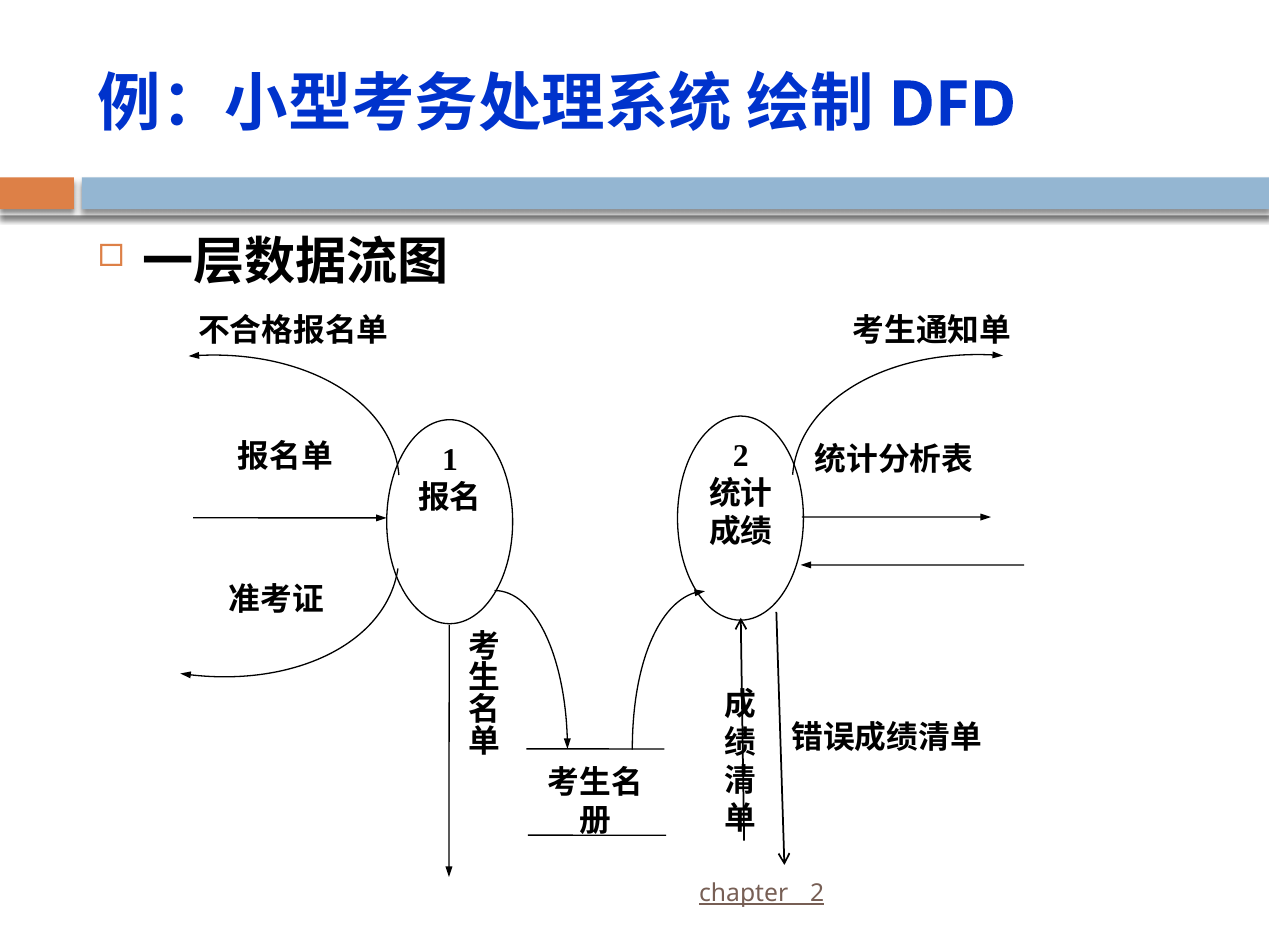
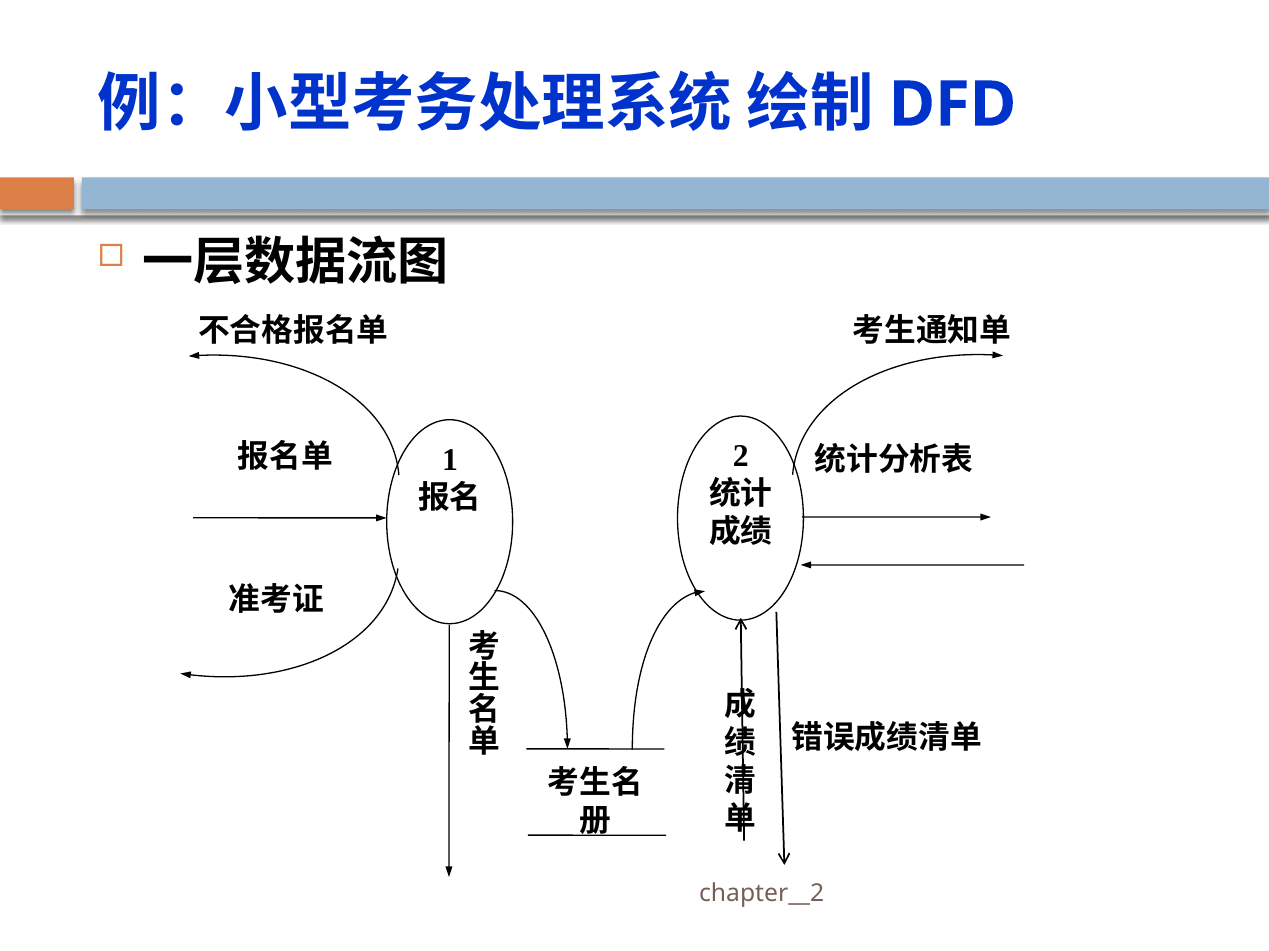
chapter__2 underline: present -> none (762, 894)
